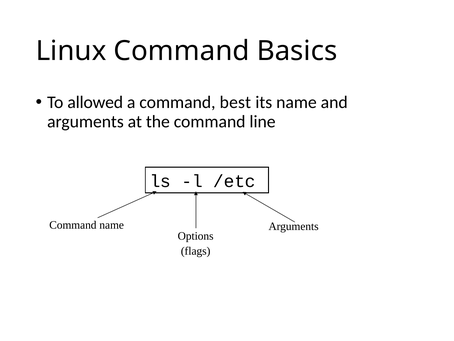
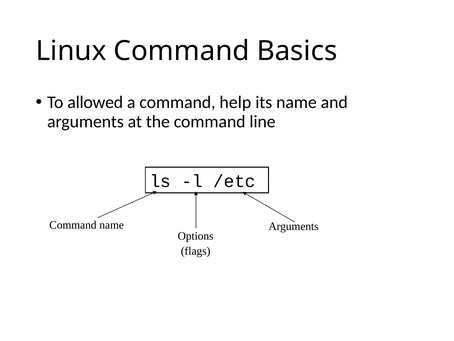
best: best -> help (235, 102)
